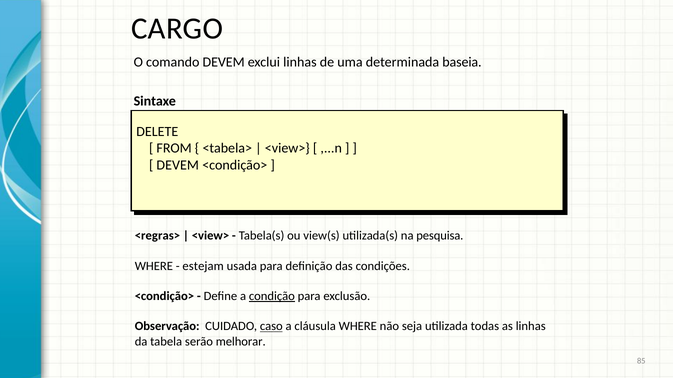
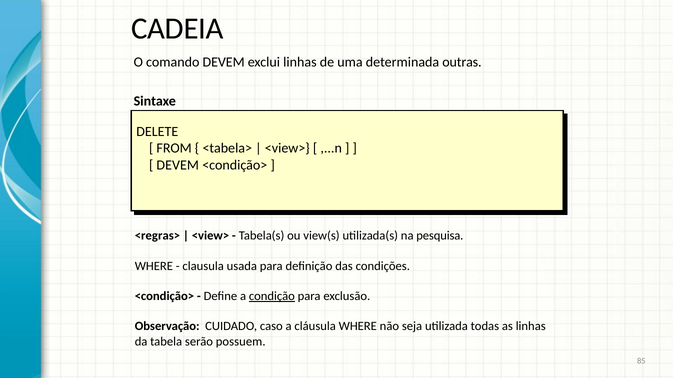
CARGO: CARGO -> CADEIA (177, 29)
baseia: baseia -> outras (462, 62)
estejam: estejam -> clausula (203, 266)
caso underline: present -> none (271, 327)
melhorar: melhorar -> possuem (241, 342)
